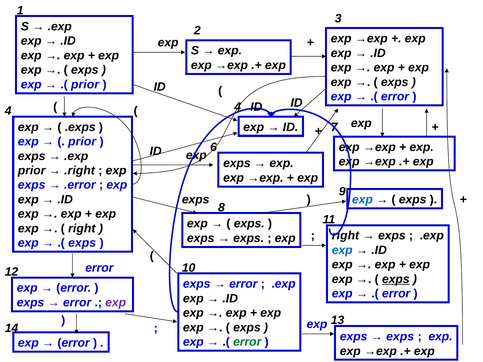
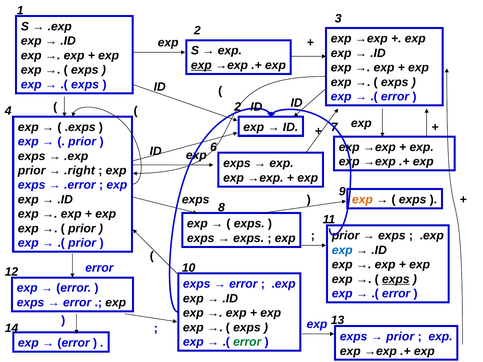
exp underline: none -> present (201, 65)
prior: prior -> exps (85, 85)
4 4: 4 -> 2 (238, 107)
exp colour: blue -> orange (362, 200)
right: right -> prior (82, 229)
right: right -> prior (346, 236)
exps: exps -> prior (82, 243)
exp colour: purple -> black (116, 303)
exps: exps -> prior (400, 337)
